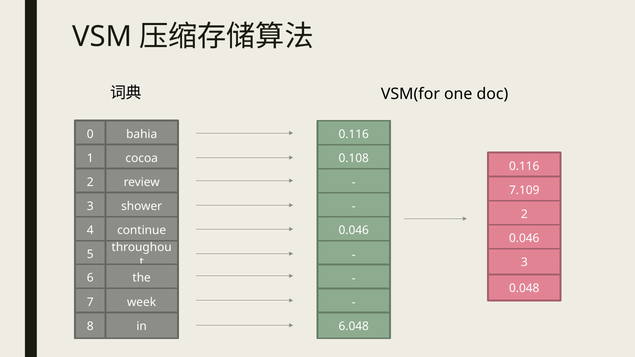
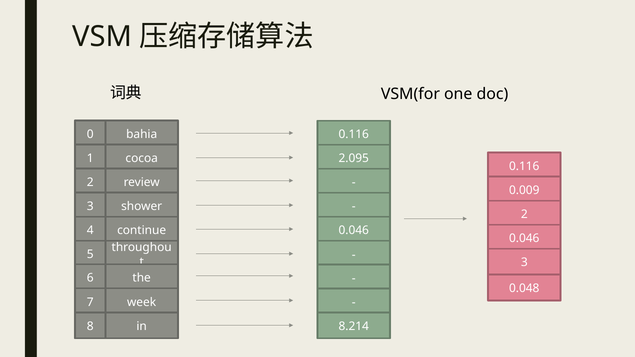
0.108: 0.108 -> 2.095 (354, 159)
7.109: 7.109 -> 0.009 (524, 191)
6.048: 6.048 -> 8.214 (354, 326)
